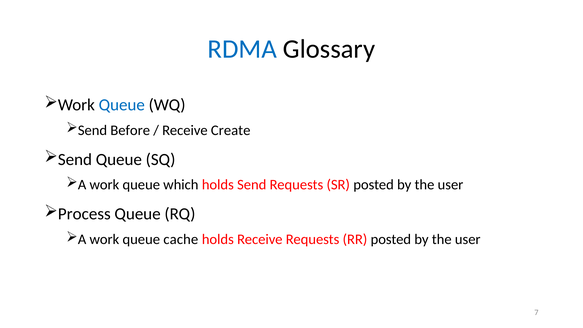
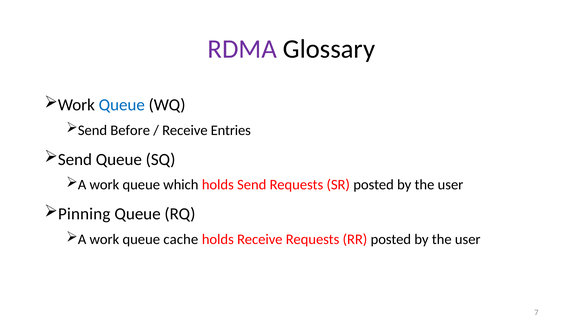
RDMA colour: blue -> purple (242, 49)
Create: Create -> Entries (231, 130)
Process: Process -> Pinning (84, 214)
